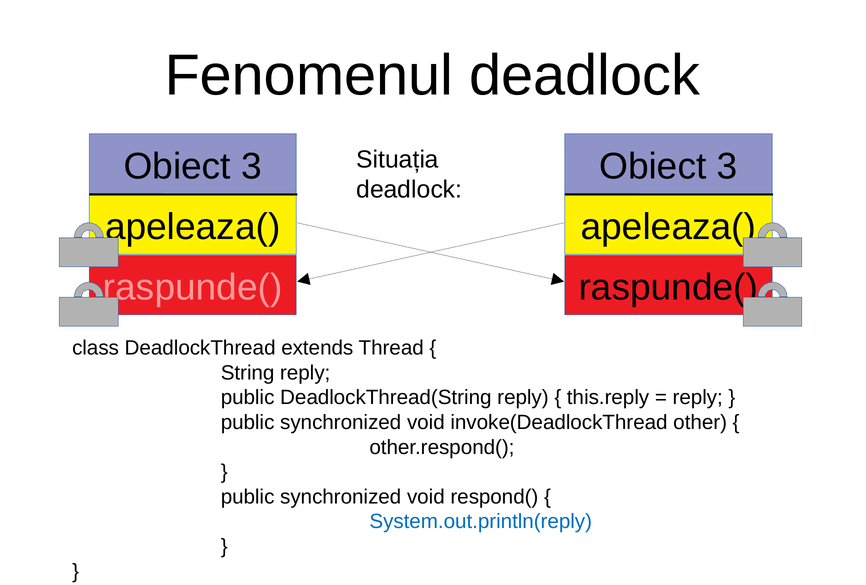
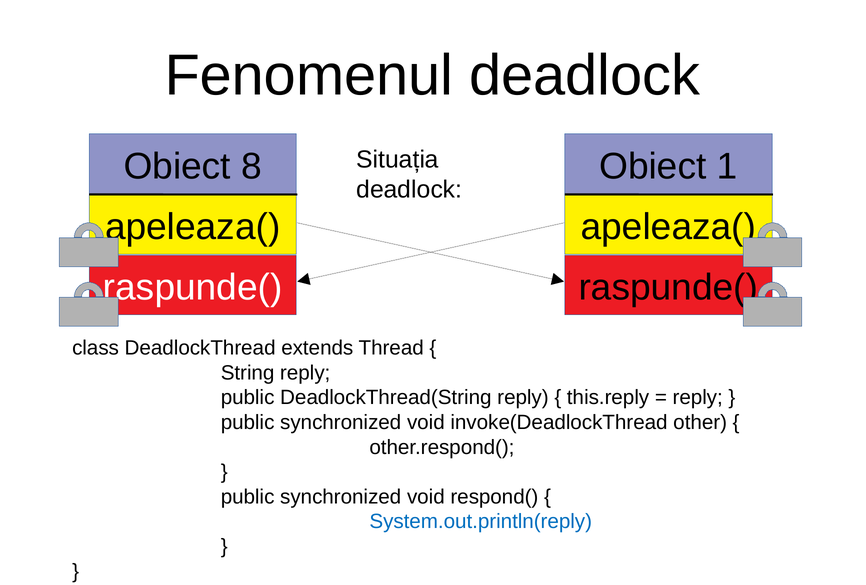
3: 3 -> 8 (252, 166)
3: 3 -> 1 (727, 166)
raspunde( colour: pink -> white (193, 288)
